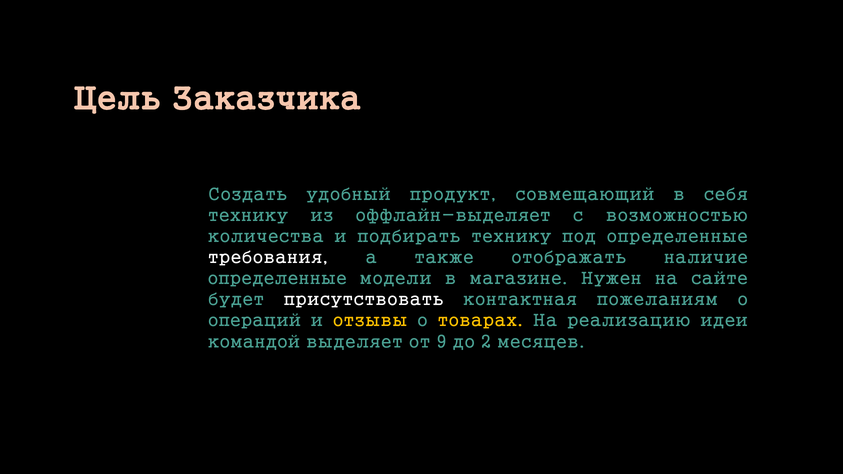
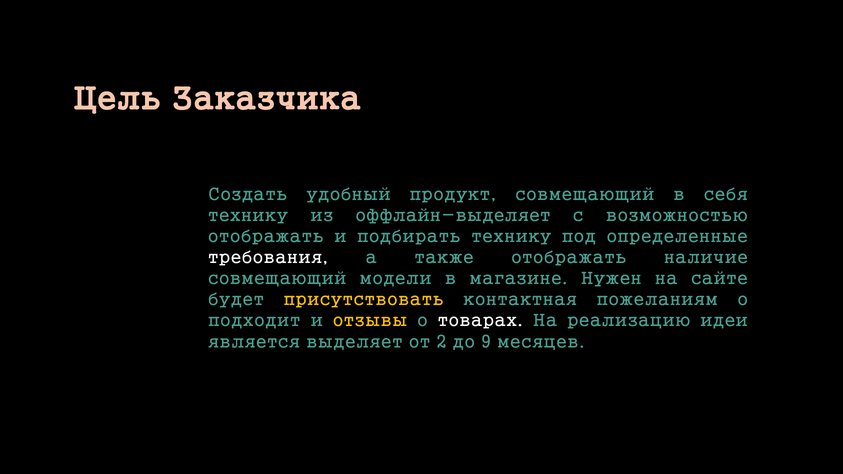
количества: количества -> отображать (266, 236)
определенные: определенные -> совмещающий (277, 279)
присутствовать colour: white -> yellow (364, 300)
операций: операций -> подходит (254, 321)
товарах colour: yellow -> white (480, 321)
командой: командой -> является (254, 342)
9: 9 -> 2 (442, 342)
2: 2 -> 9 (486, 342)
